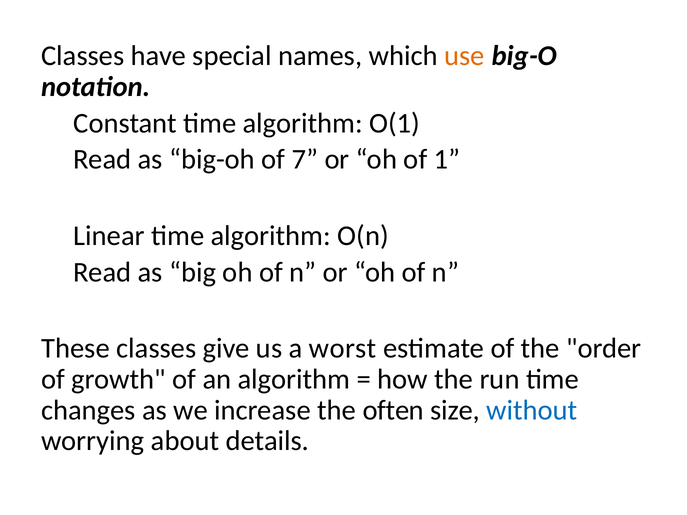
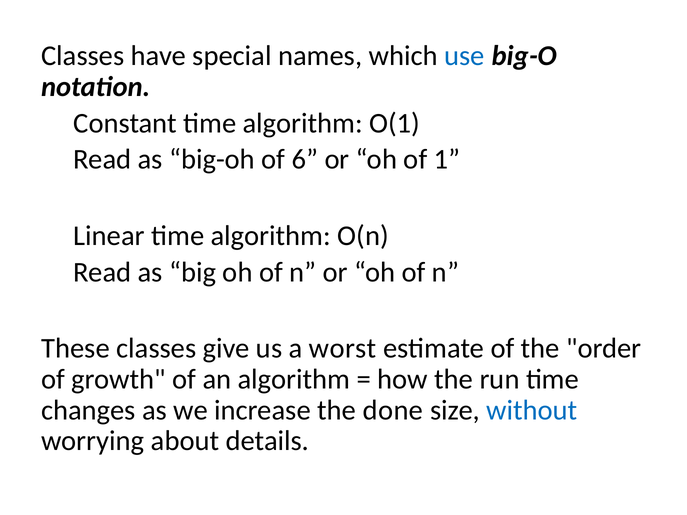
use colour: orange -> blue (465, 56)
7: 7 -> 6 (305, 160)
often: often -> done (393, 410)
